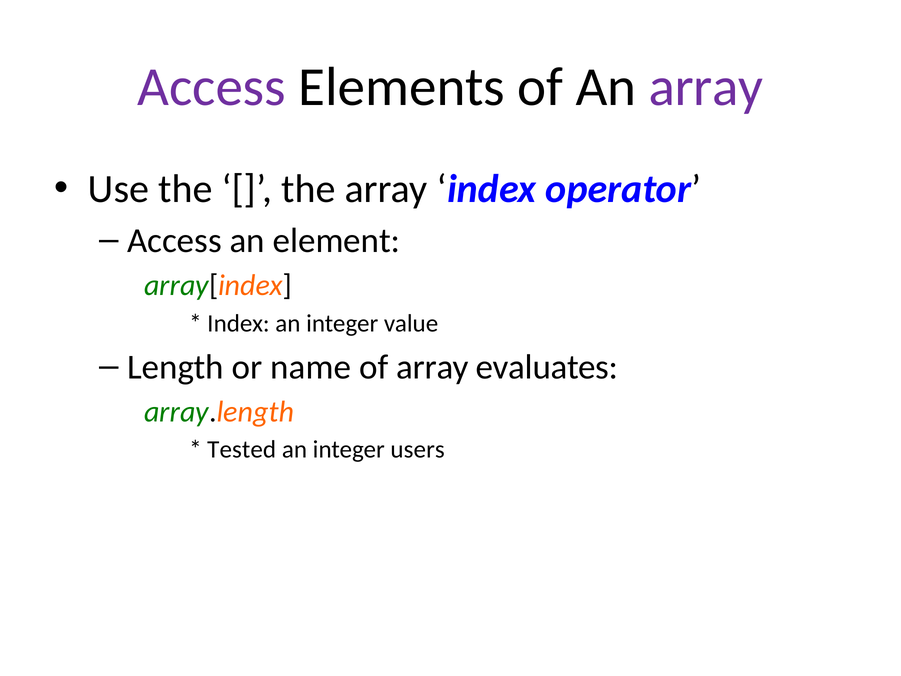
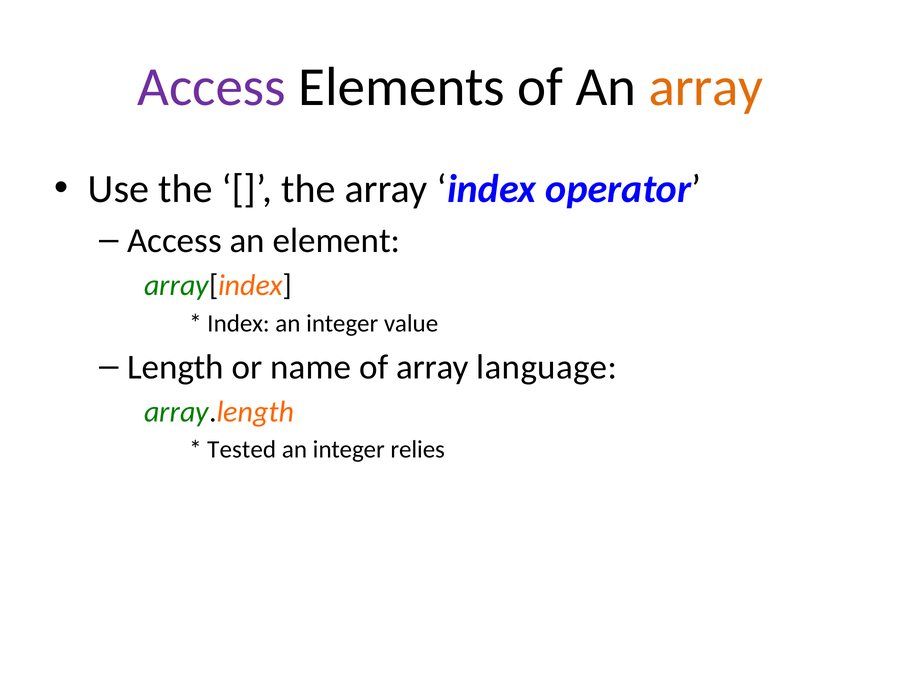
array colour: purple -> orange (706, 87)
evaluates: evaluates -> language (547, 367)
users: users -> relies (418, 449)
